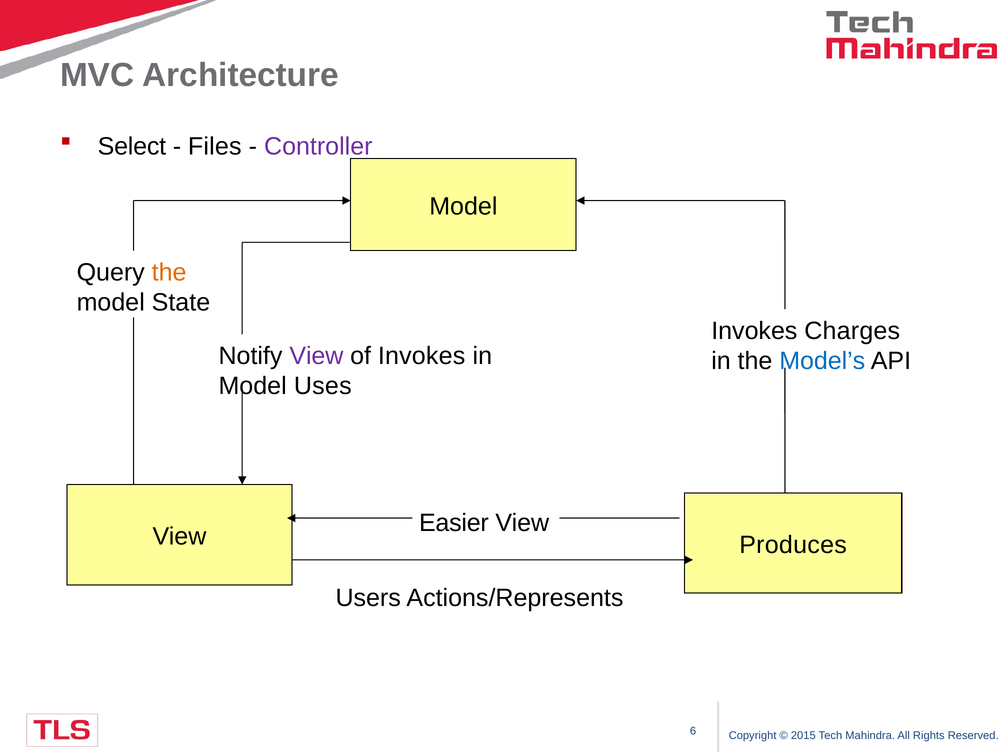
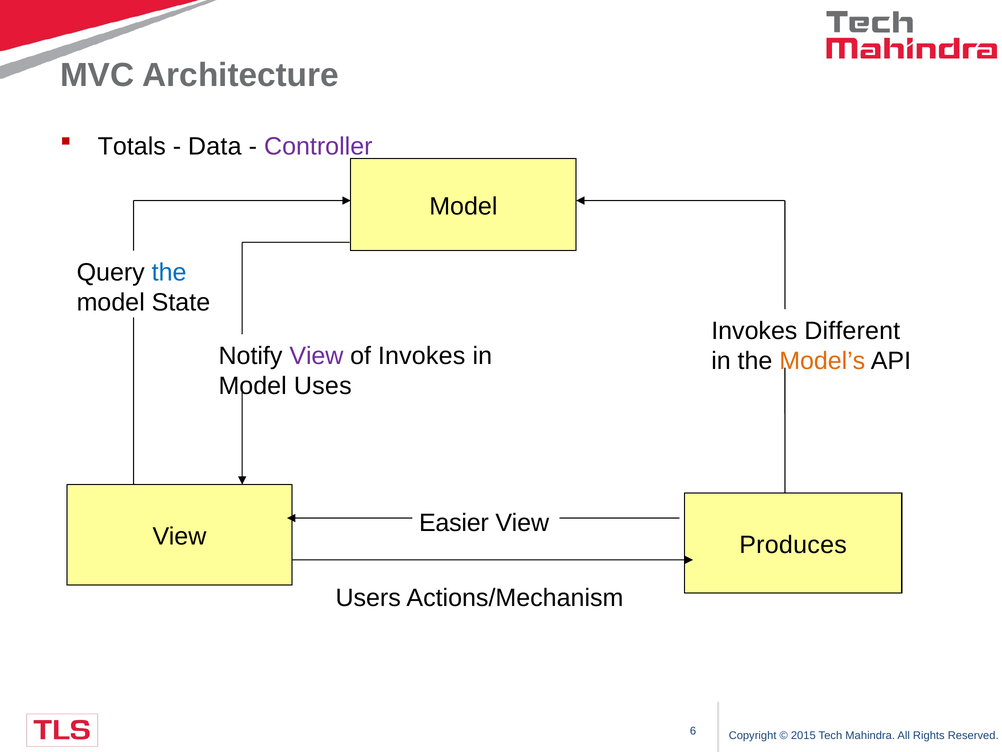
Select: Select -> Totals (132, 146)
Files: Files -> Data (215, 146)
the colour: orange -> blue (169, 272)
Charges: Charges -> Different (852, 331)
Model’s colour: blue -> orange (822, 361)
Actions/Represents: Actions/Represents -> Actions/Mechanism (515, 598)
